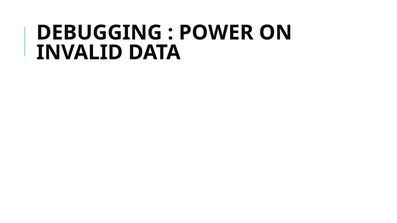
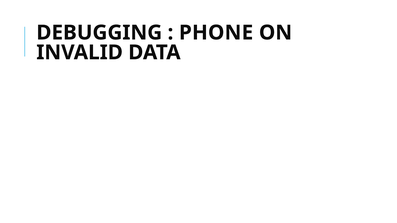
POWER: POWER -> PHONE (216, 33)
